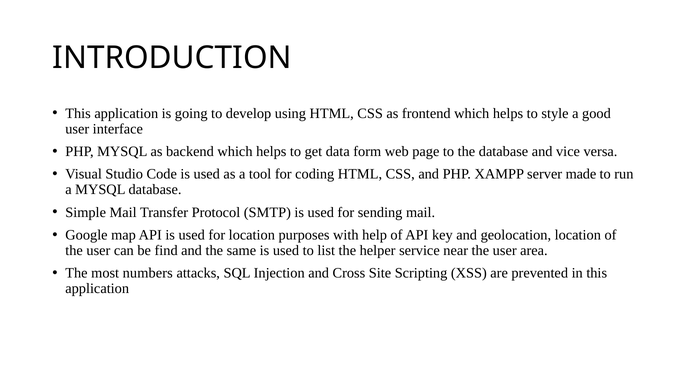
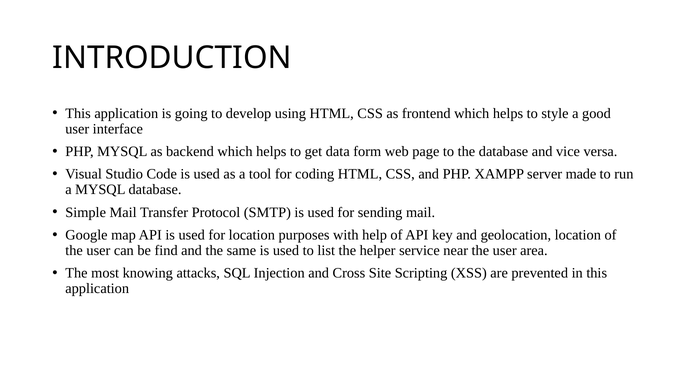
numbers: numbers -> knowing (148, 273)
